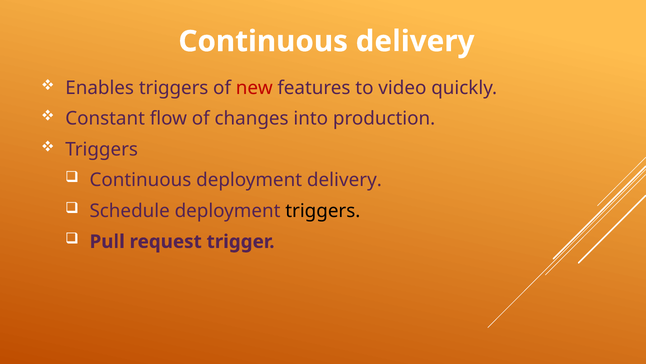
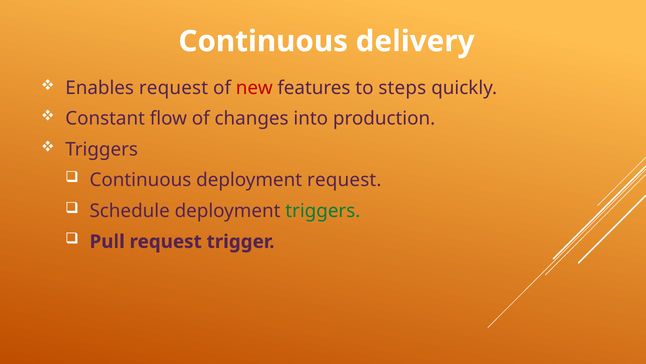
Enables triggers: triggers -> request (173, 88)
video: video -> steps (402, 88)
deployment delivery: delivery -> request (344, 180)
triggers colour: black -> green (323, 211)
